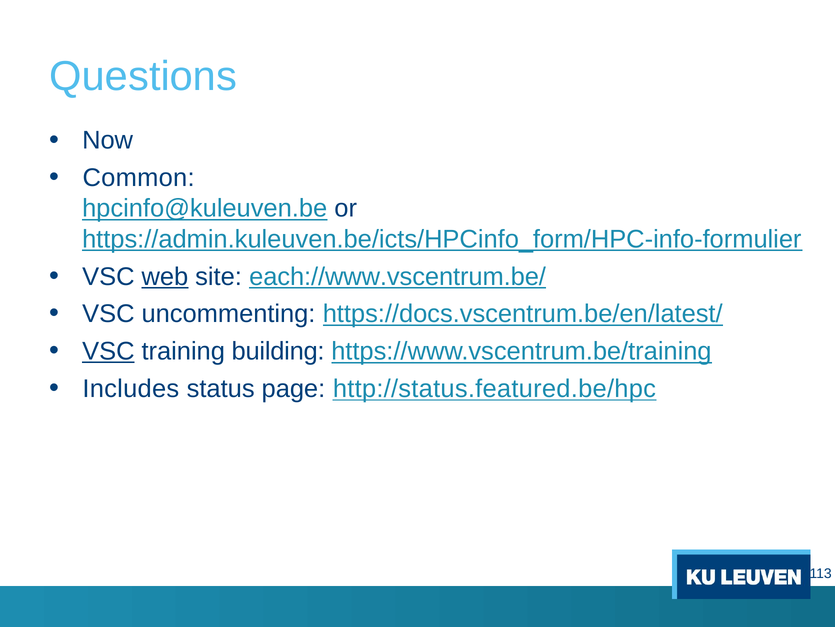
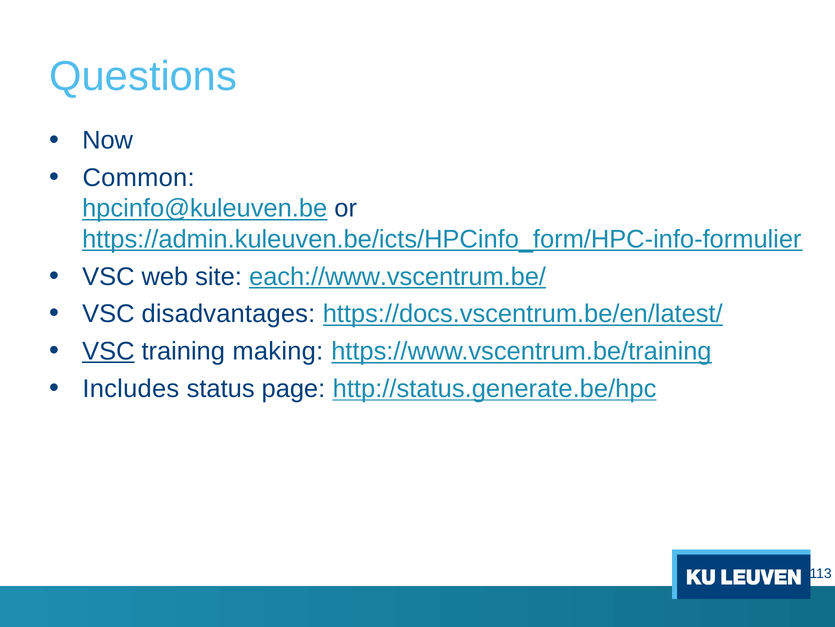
web underline: present -> none (165, 276)
uncommenting: uncommenting -> disadvantages (228, 314)
building: building -> making (278, 351)
http://status.featured.be/hpc: http://status.featured.be/hpc -> http://status.generate.be/hpc (495, 388)
